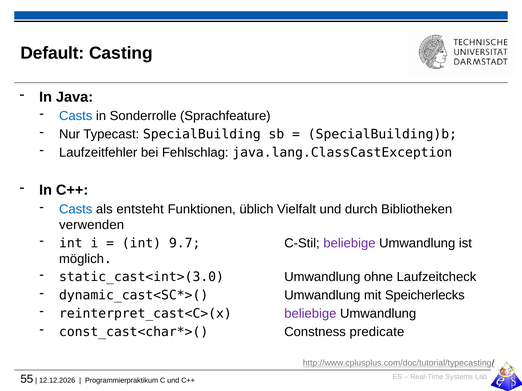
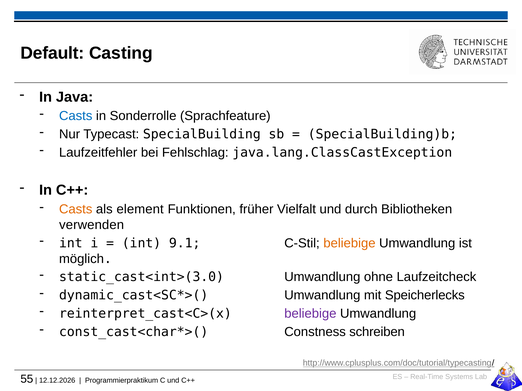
Casts colour: blue -> orange (76, 209)
entsteht: entsteht -> element (140, 209)
üblich: üblich -> früher (256, 209)
9.7: 9.7 -> 9.1 (185, 243)
beliebige colour: purple -> orange (349, 243)
predicate: predicate -> schreiben (377, 332)
